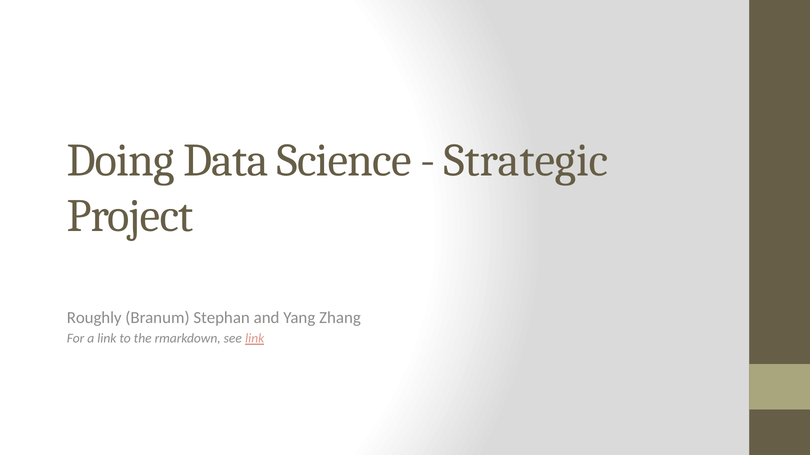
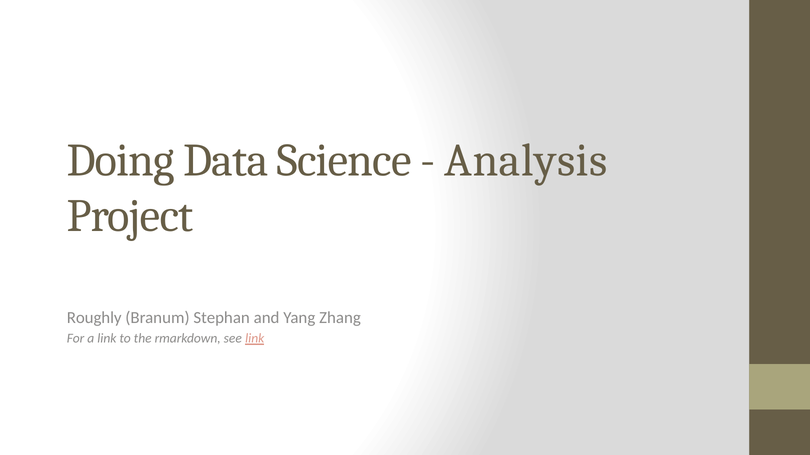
Strategic: Strategic -> Analysis (526, 161)
